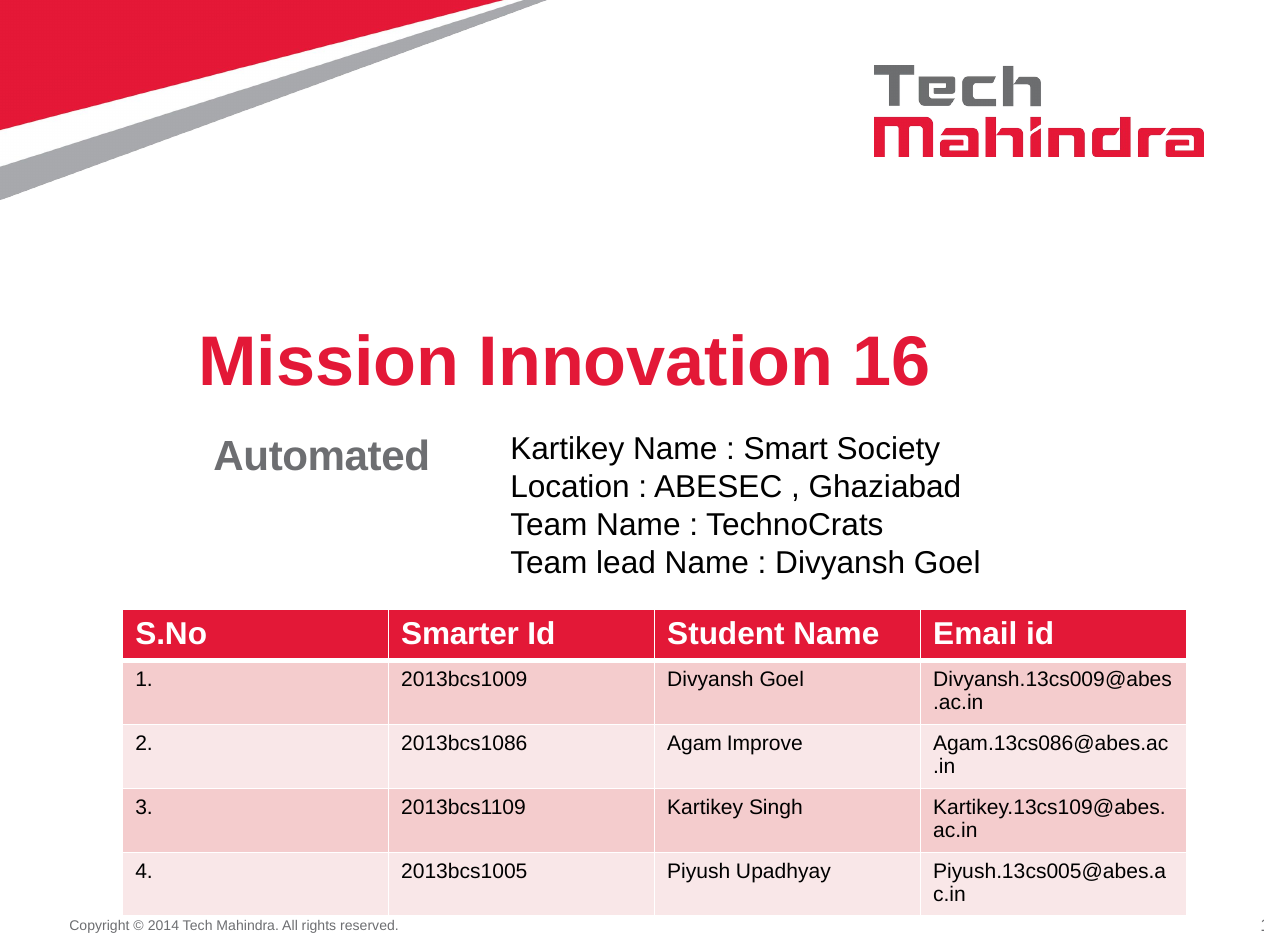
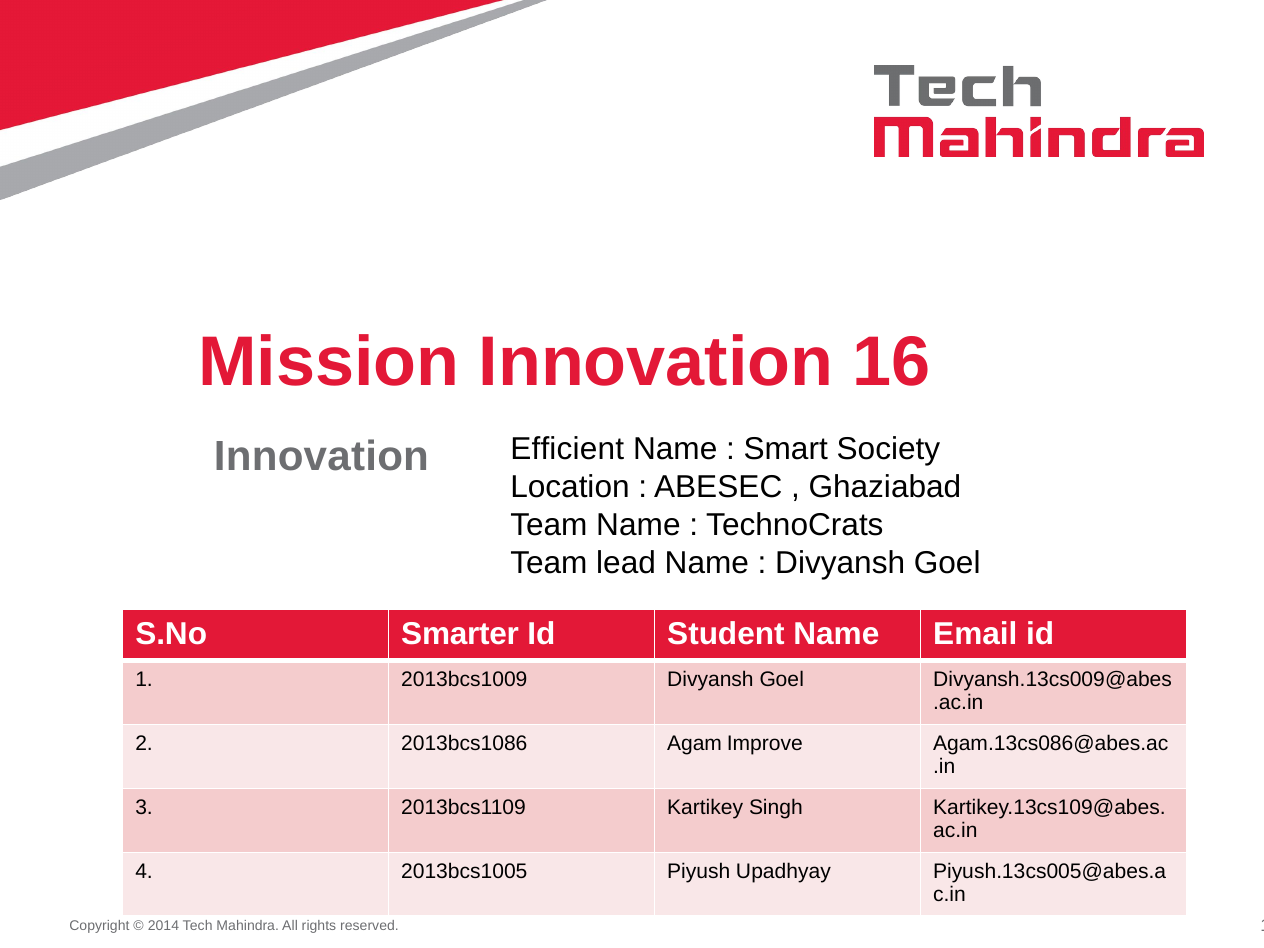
Kartikey: Kartikey -> Efficient (567, 449)
Automated: Automated -> Innovation (321, 457)
